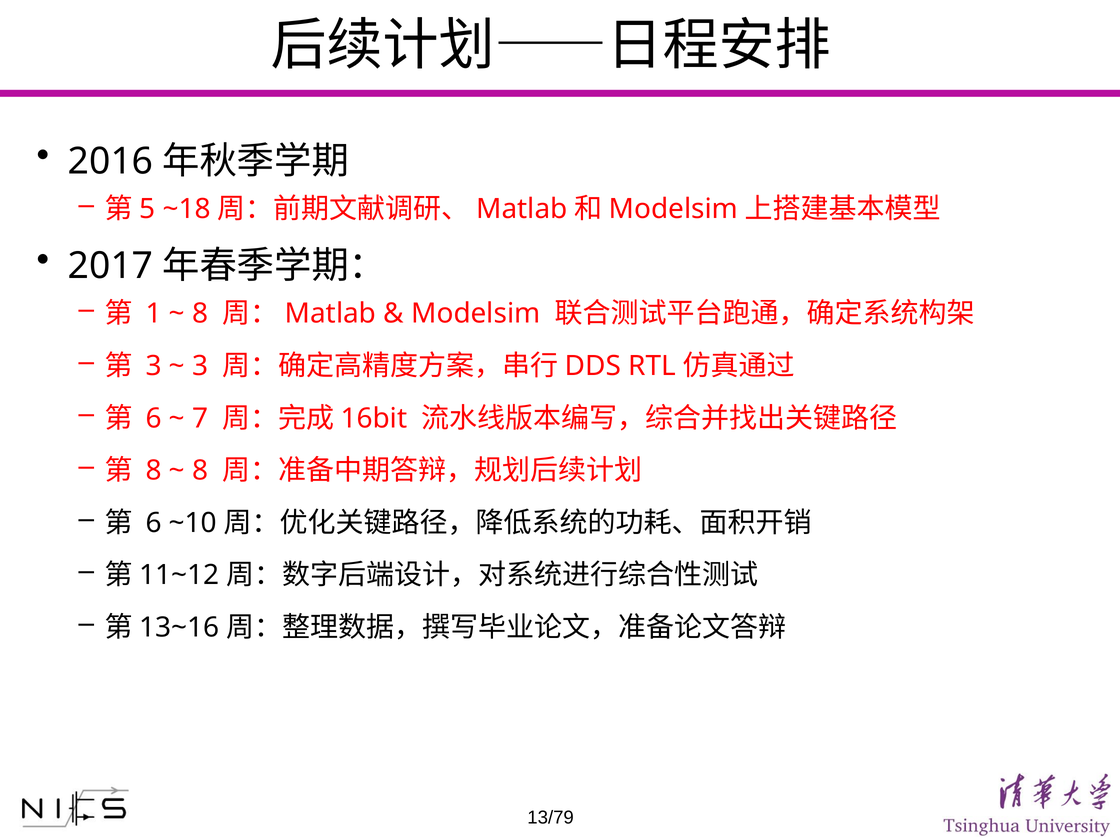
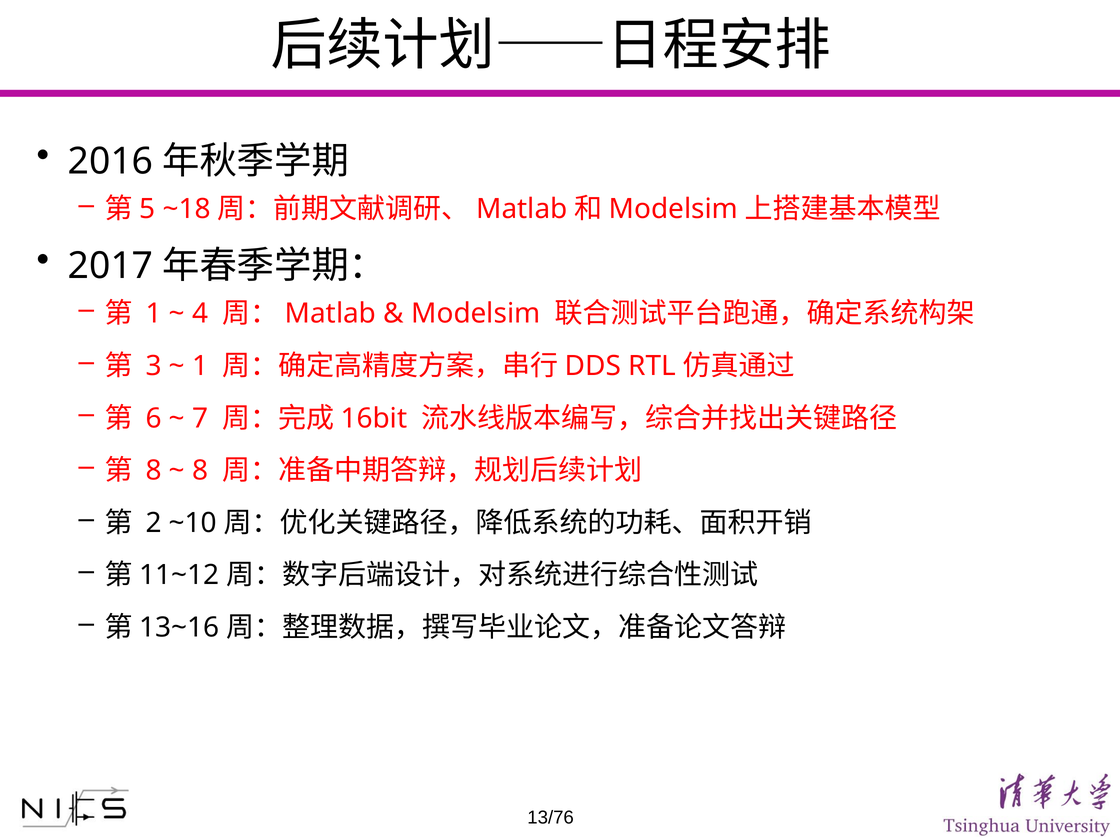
8: 8 -> 4 (200, 314)
3: 3 -> 1 (200, 366)
6: 6 -> 2 (154, 523)
13/79: 13/79 -> 13/76 (551, 818)
